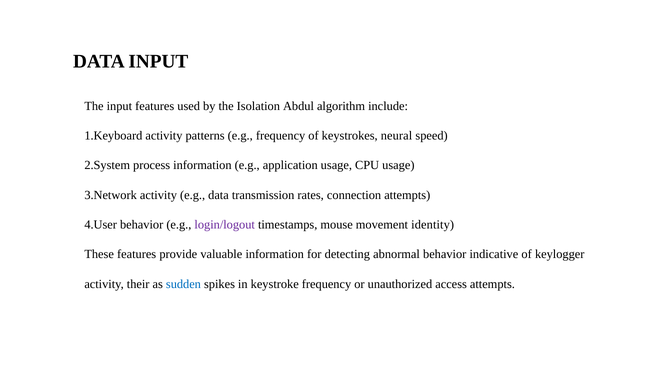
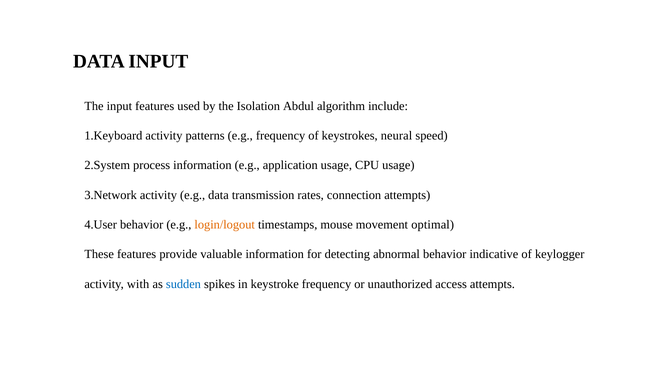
login/logout colour: purple -> orange (225, 225)
identity: identity -> optimal (433, 225)
their: their -> with (138, 284)
